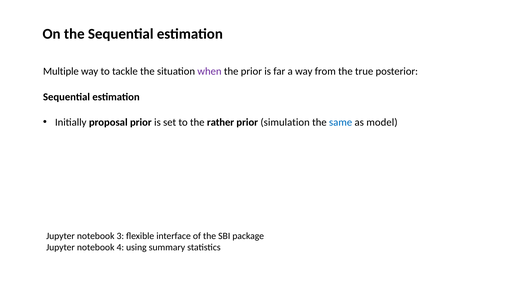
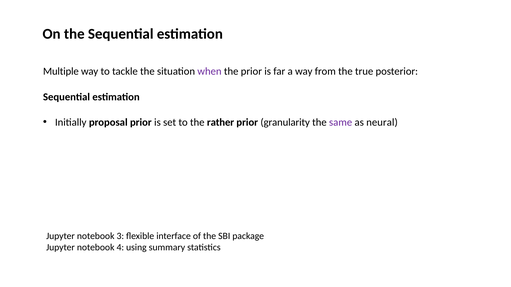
simulation: simulation -> granularity (285, 123)
same colour: blue -> purple (341, 123)
model: model -> neural (382, 123)
